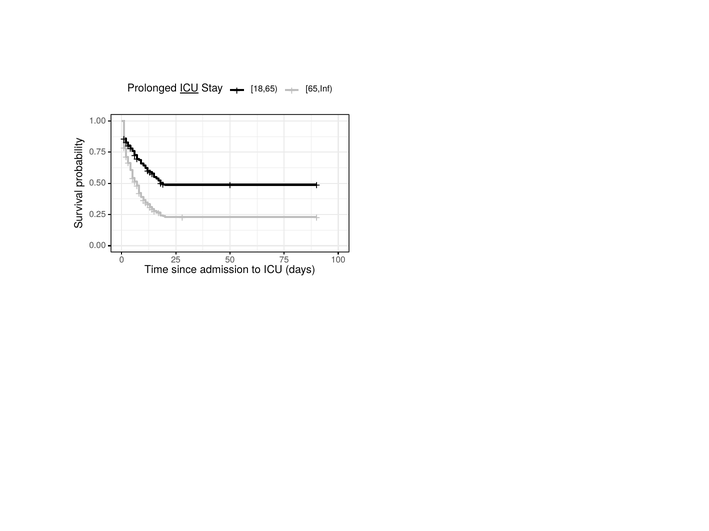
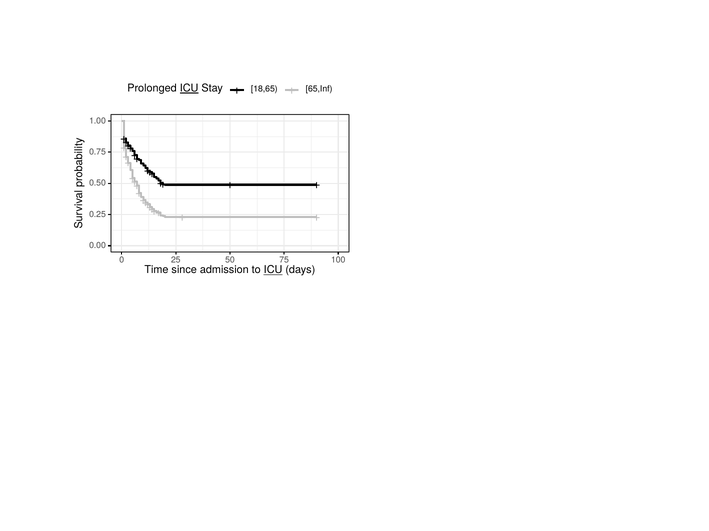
ICU underline: none -> present (273, 270)
